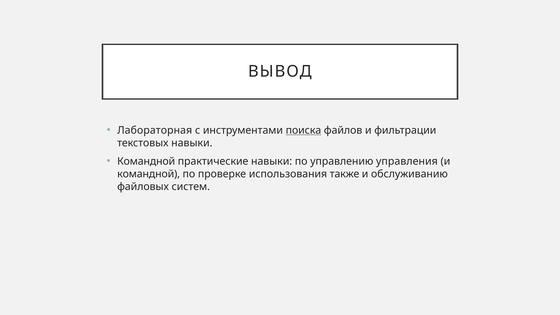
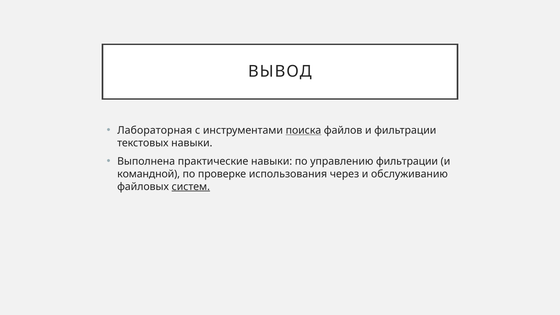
Командной: Командной -> Выполнена (146, 161)
управлению управления: управления -> фильтрации (407, 161)
также: также -> через (344, 174)
систем underline: none -> present (191, 187)
